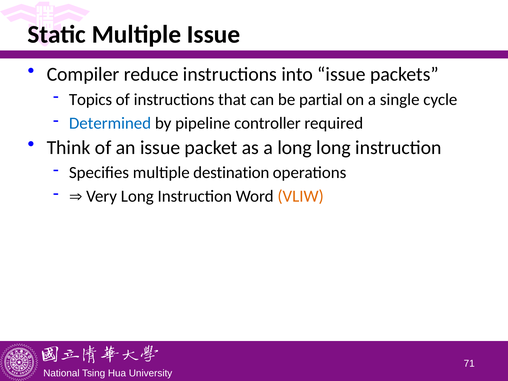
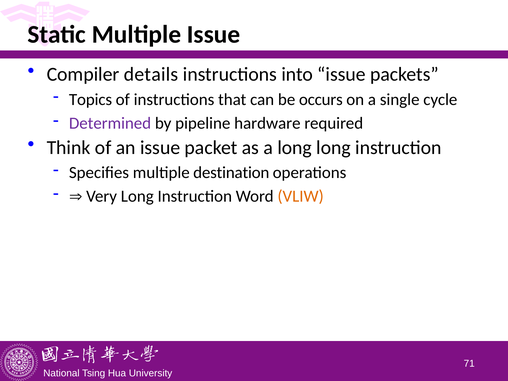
reduce: reduce -> details (151, 74)
partial: partial -> occurs (321, 99)
Determined colour: blue -> purple (110, 123)
controller: controller -> hardware (267, 123)
